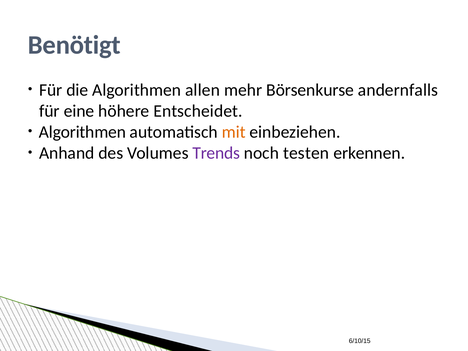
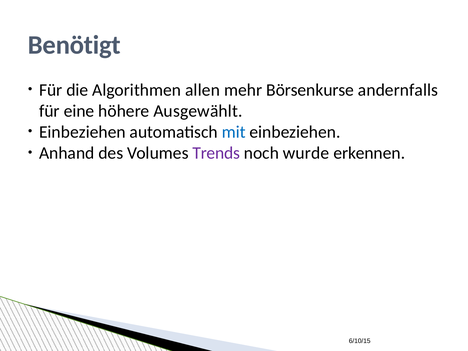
Entscheidet: Entscheidet -> Ausgewählt (198, 111)
Algorithmen: Algorithmen -> Einbeziehen (82, 132)
mit colour: orange -> blue (234, 132)
testen: testen -> wurde (306, 153)
